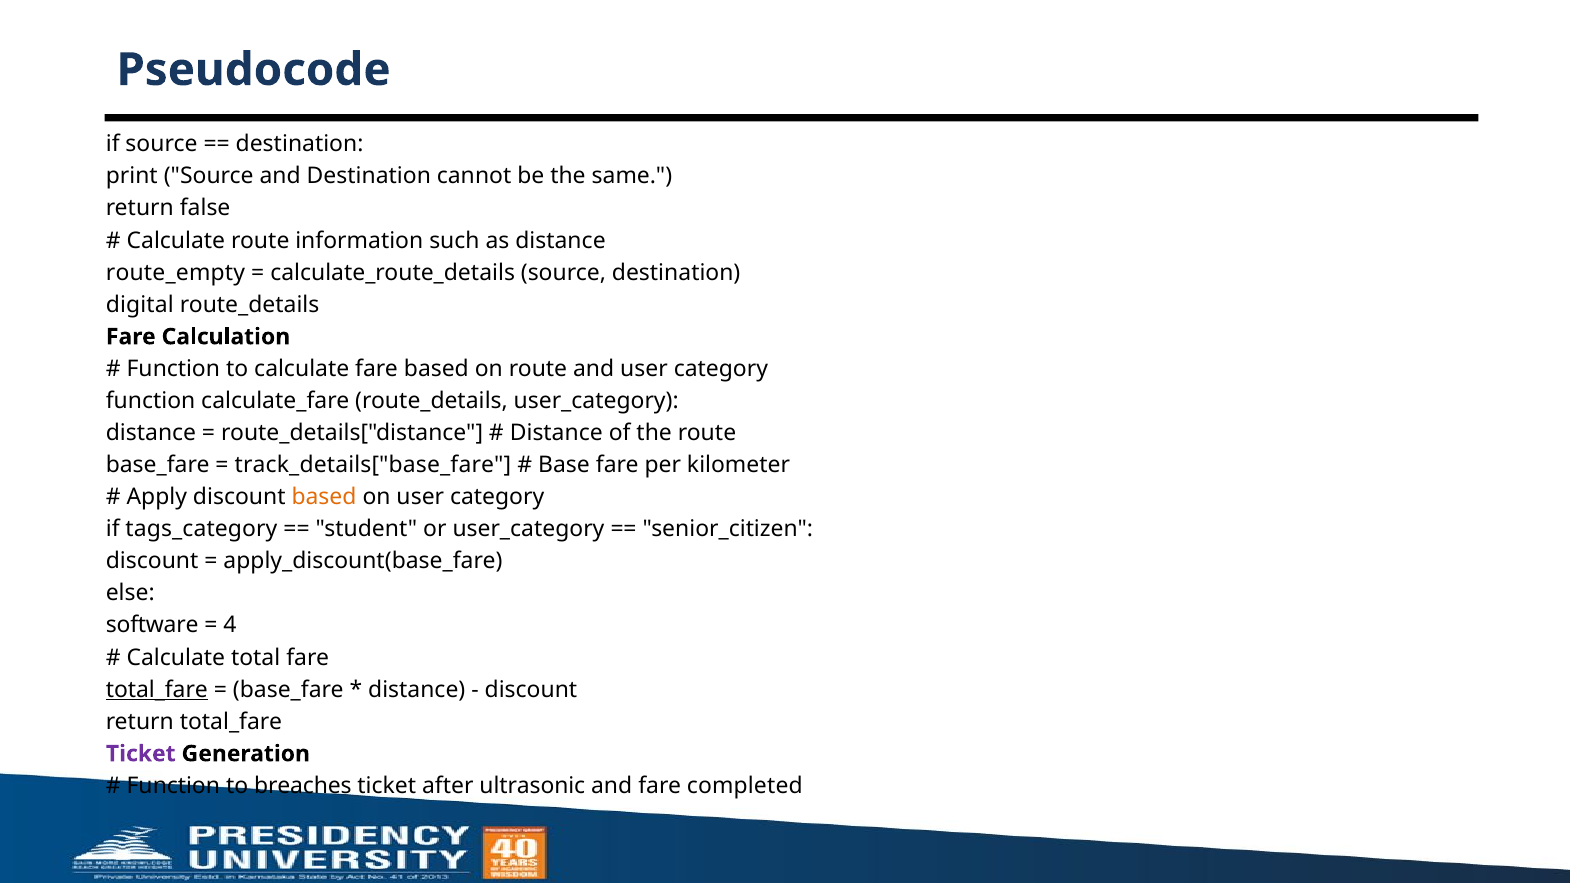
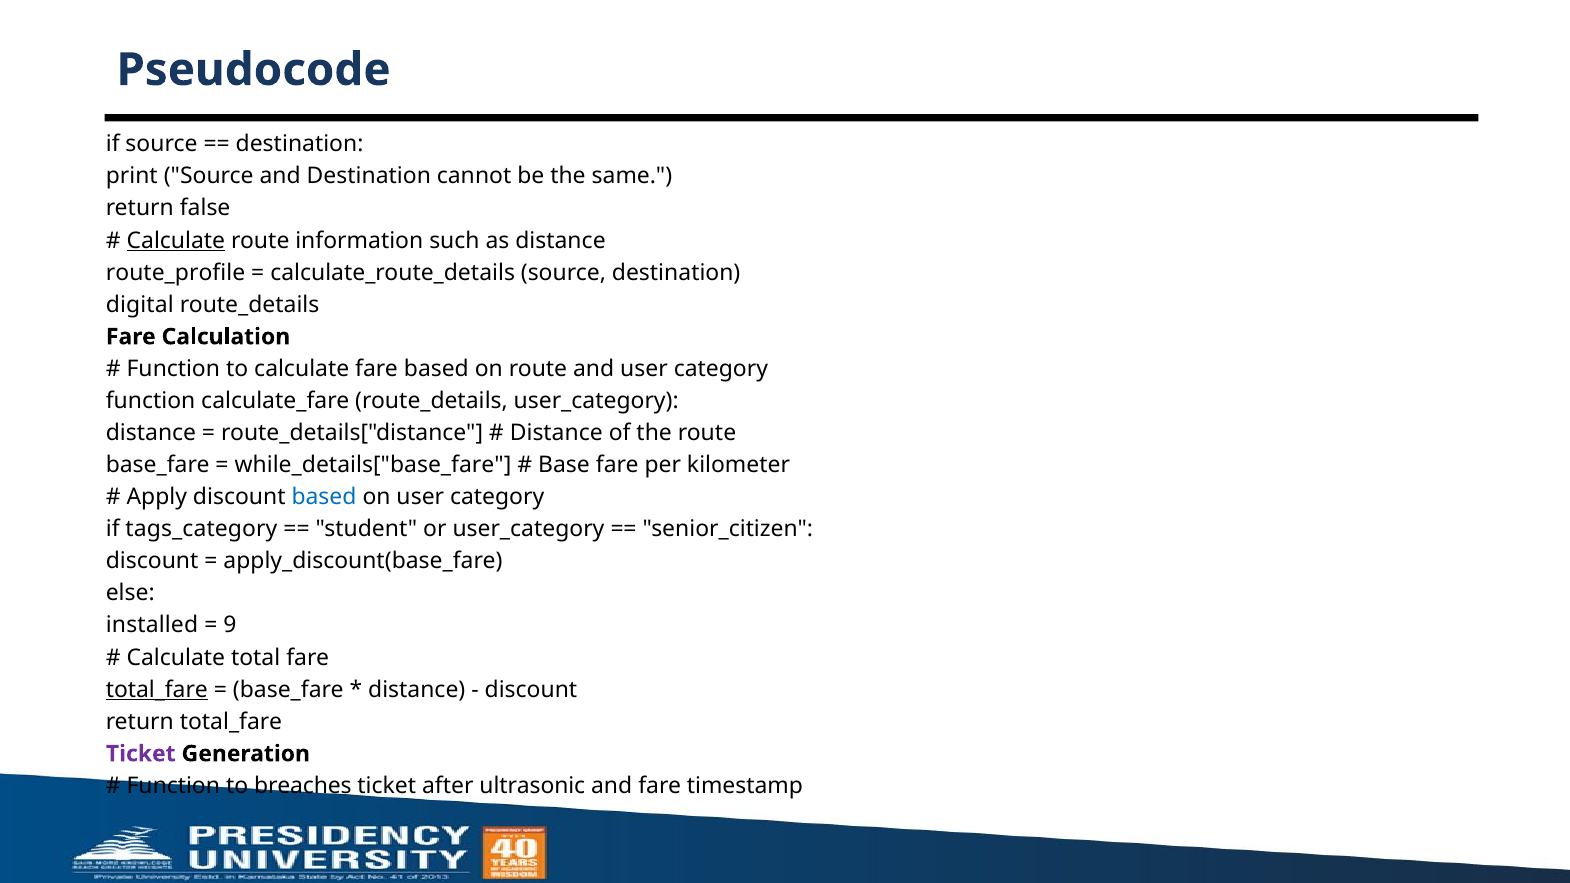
Calculate underline: none -> present (176, 241)
route_empty: route_empty -> route_profile (176, 273)
track_details["base_fare: track_details["base_fare -> while_details["base_fare (373, 465)
based colour: orange -> blue (324, 497)
software: software -> installed (152, 626)
4: 4 -> 9 (230, 626)
completed: completed -> timestamp (745, 786)
